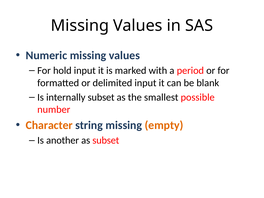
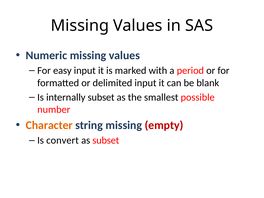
hold: hold -> easy (62, 71)
empty colour: orange -> red (164, 125)
another: another -> convert (63, 140)
